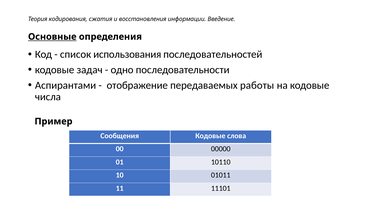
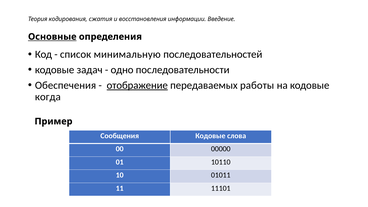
использования: использования -> минимальную (127, 54)
Аспирантами: Аспирантами -> Обеспечения (66, 85)
отображение underline: none -> present (137, 85)
числа: числа -> когда (48, 97)
